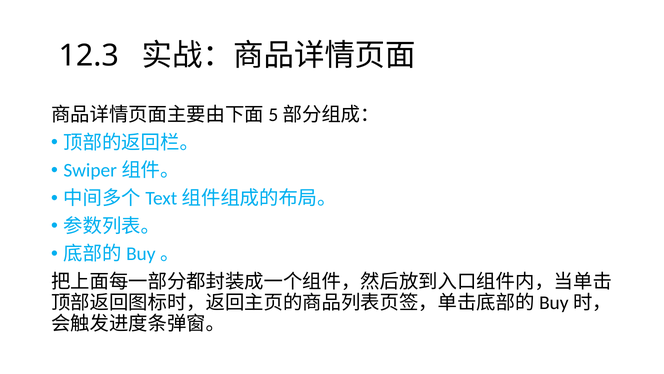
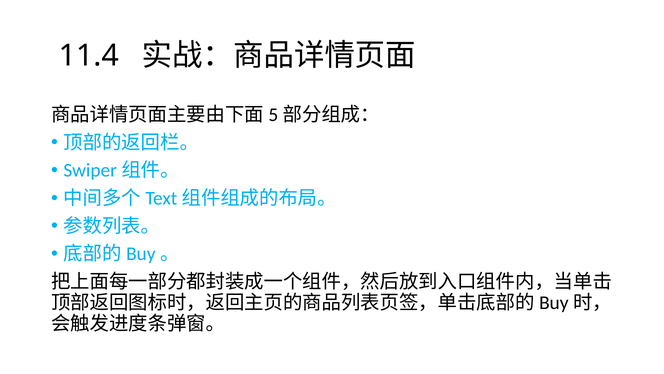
12.3: 12.3 -> 11.4 (89, 56)
